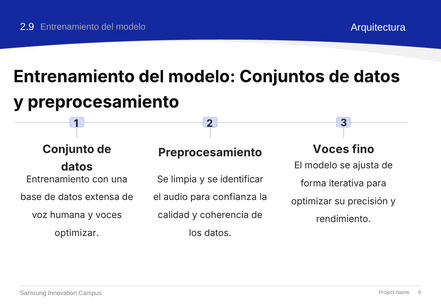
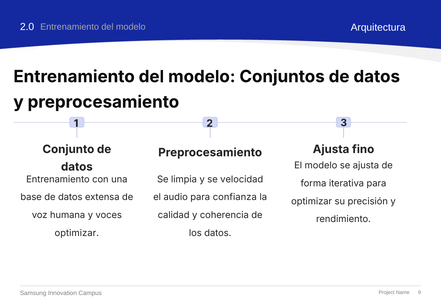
2.9: 2.9 -> 2.0 (27, 27)
Voces: Voces -> Ajusta (331, 149)
identificar: identificar -> velocidad (242, 180)
